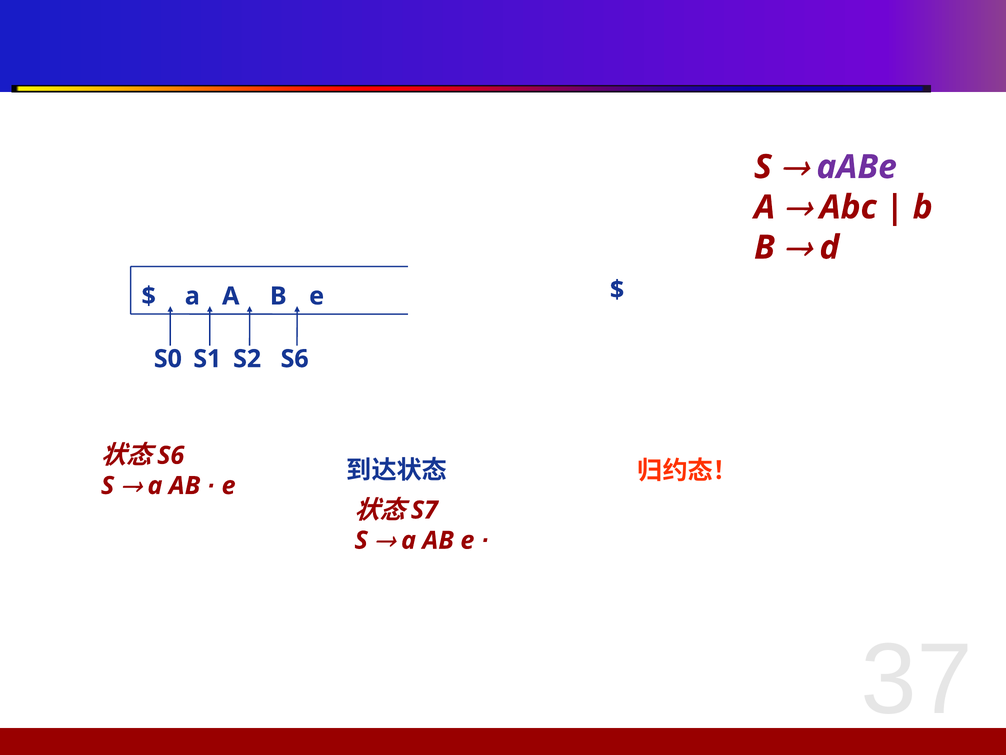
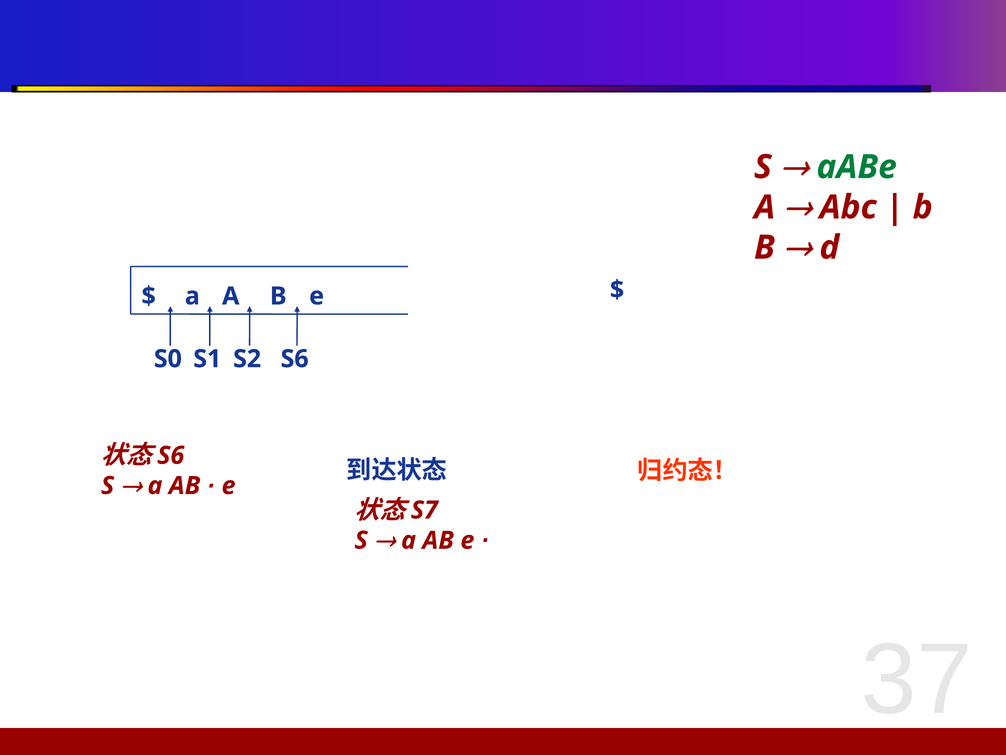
aABe colour: purple -> green (857, 167)
